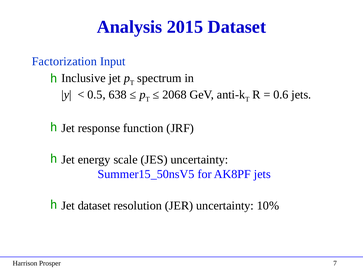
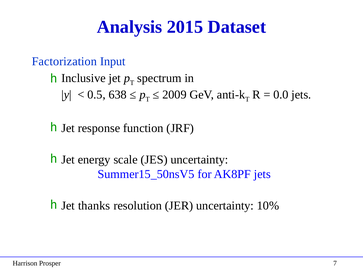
2068: 2068 -> 2009 (174, 95)
0.6: 0.6 -> 0.0 (281, 95)
Jet dataset: dataset -> thanks (94, 206)
